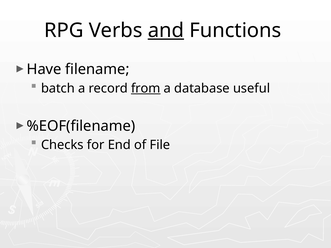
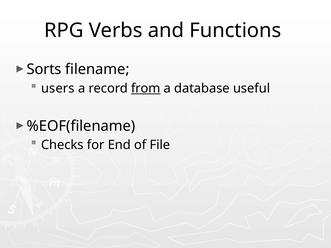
and underline: present -> none (166, 30)
Have: Have -> Sorts (44, 69)
batch: batch -> users (58, 88)
